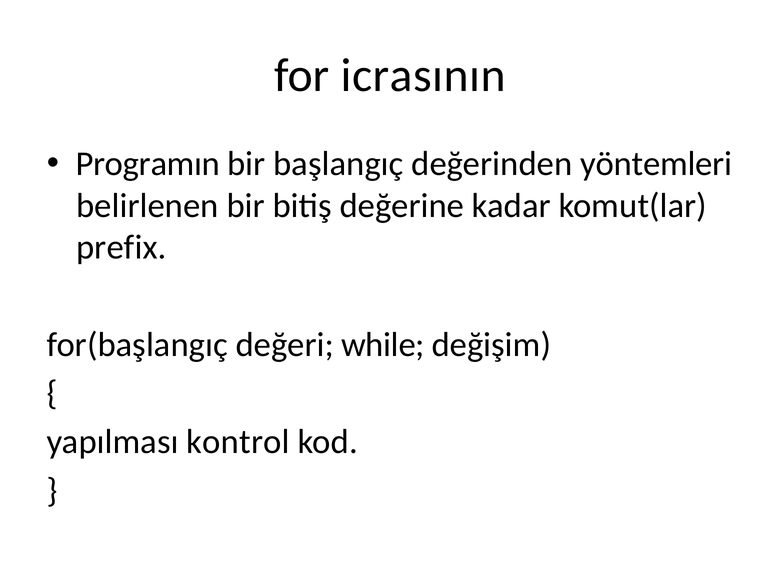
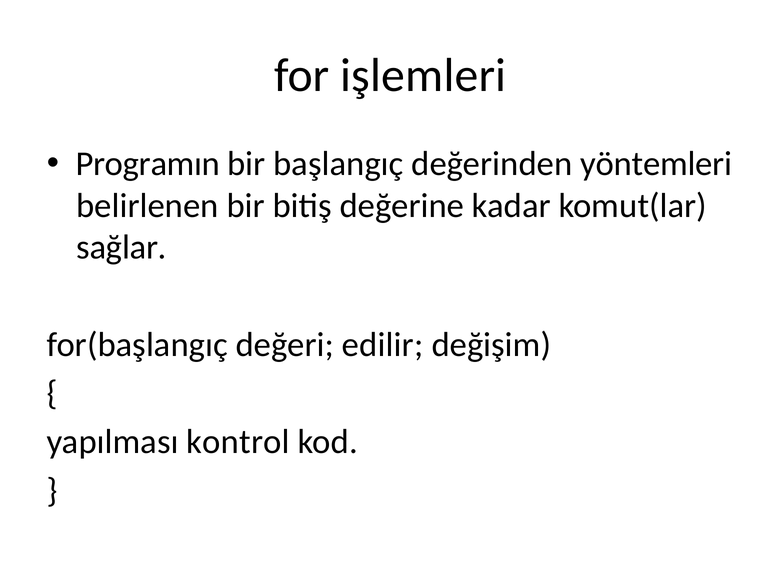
icrasının: icrasının -> işlemleri (423, 76)
prefix: prefix -> sağlar (121, 247)
while: while -> edilir (383, 345)
